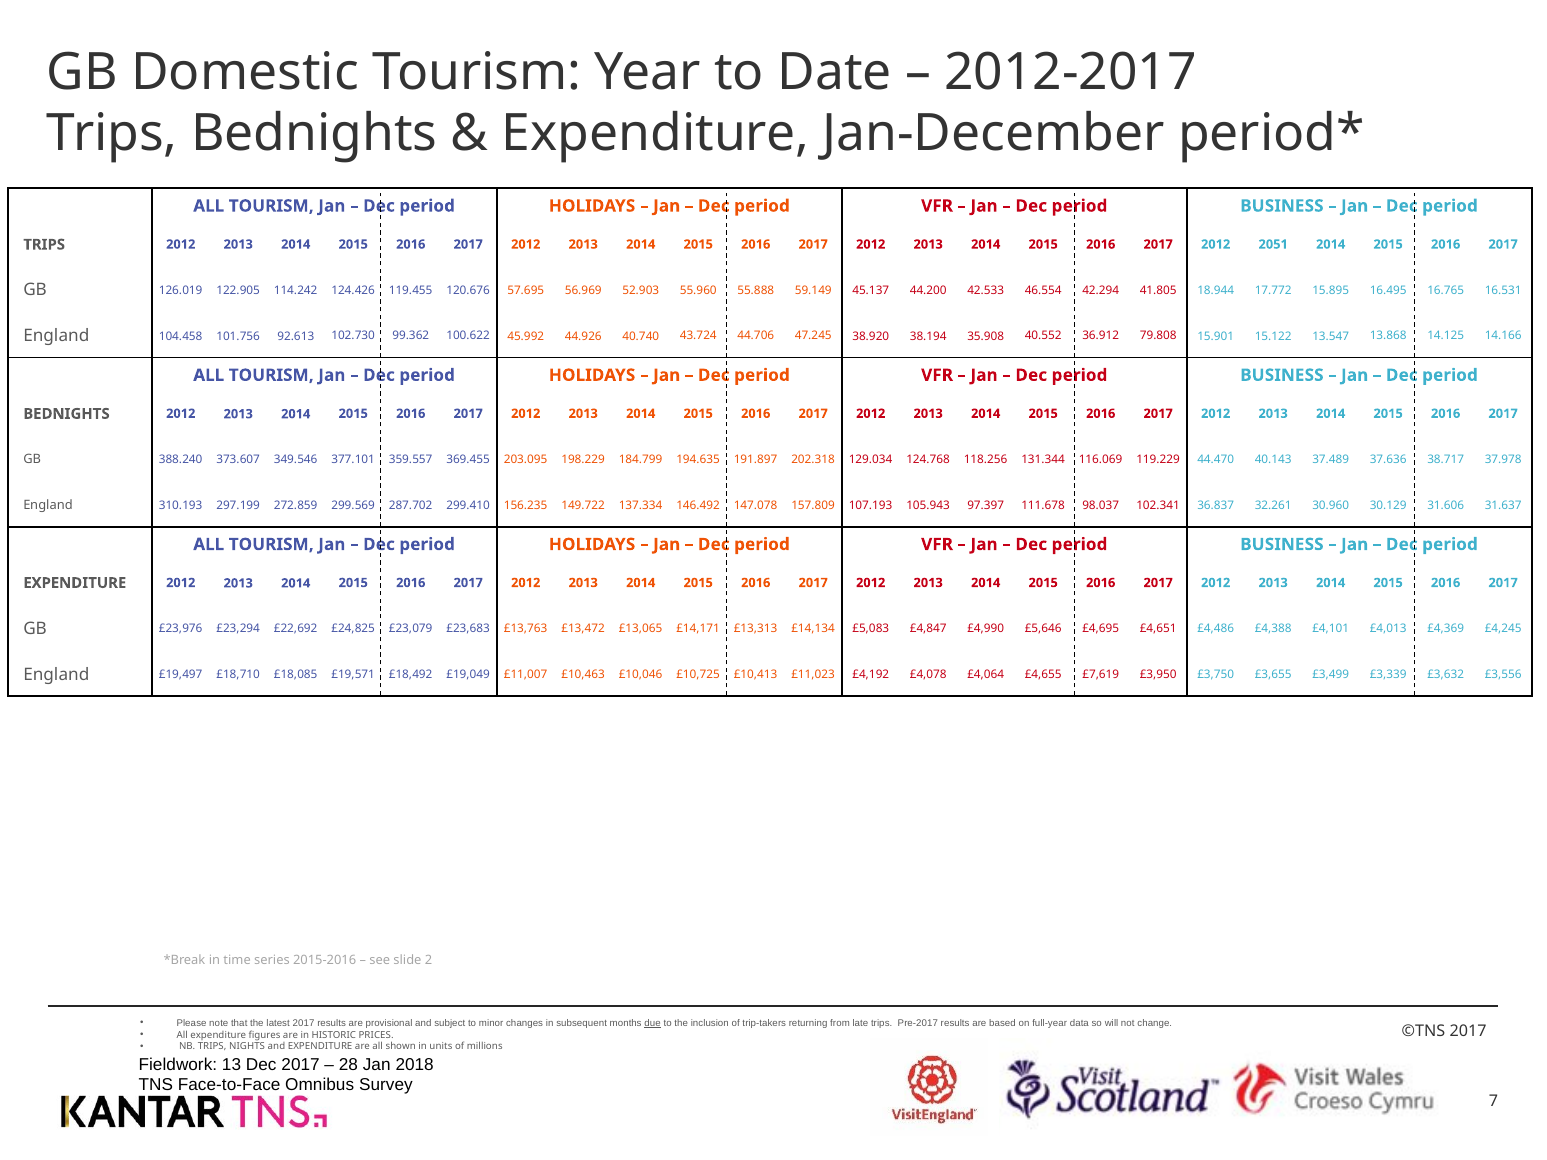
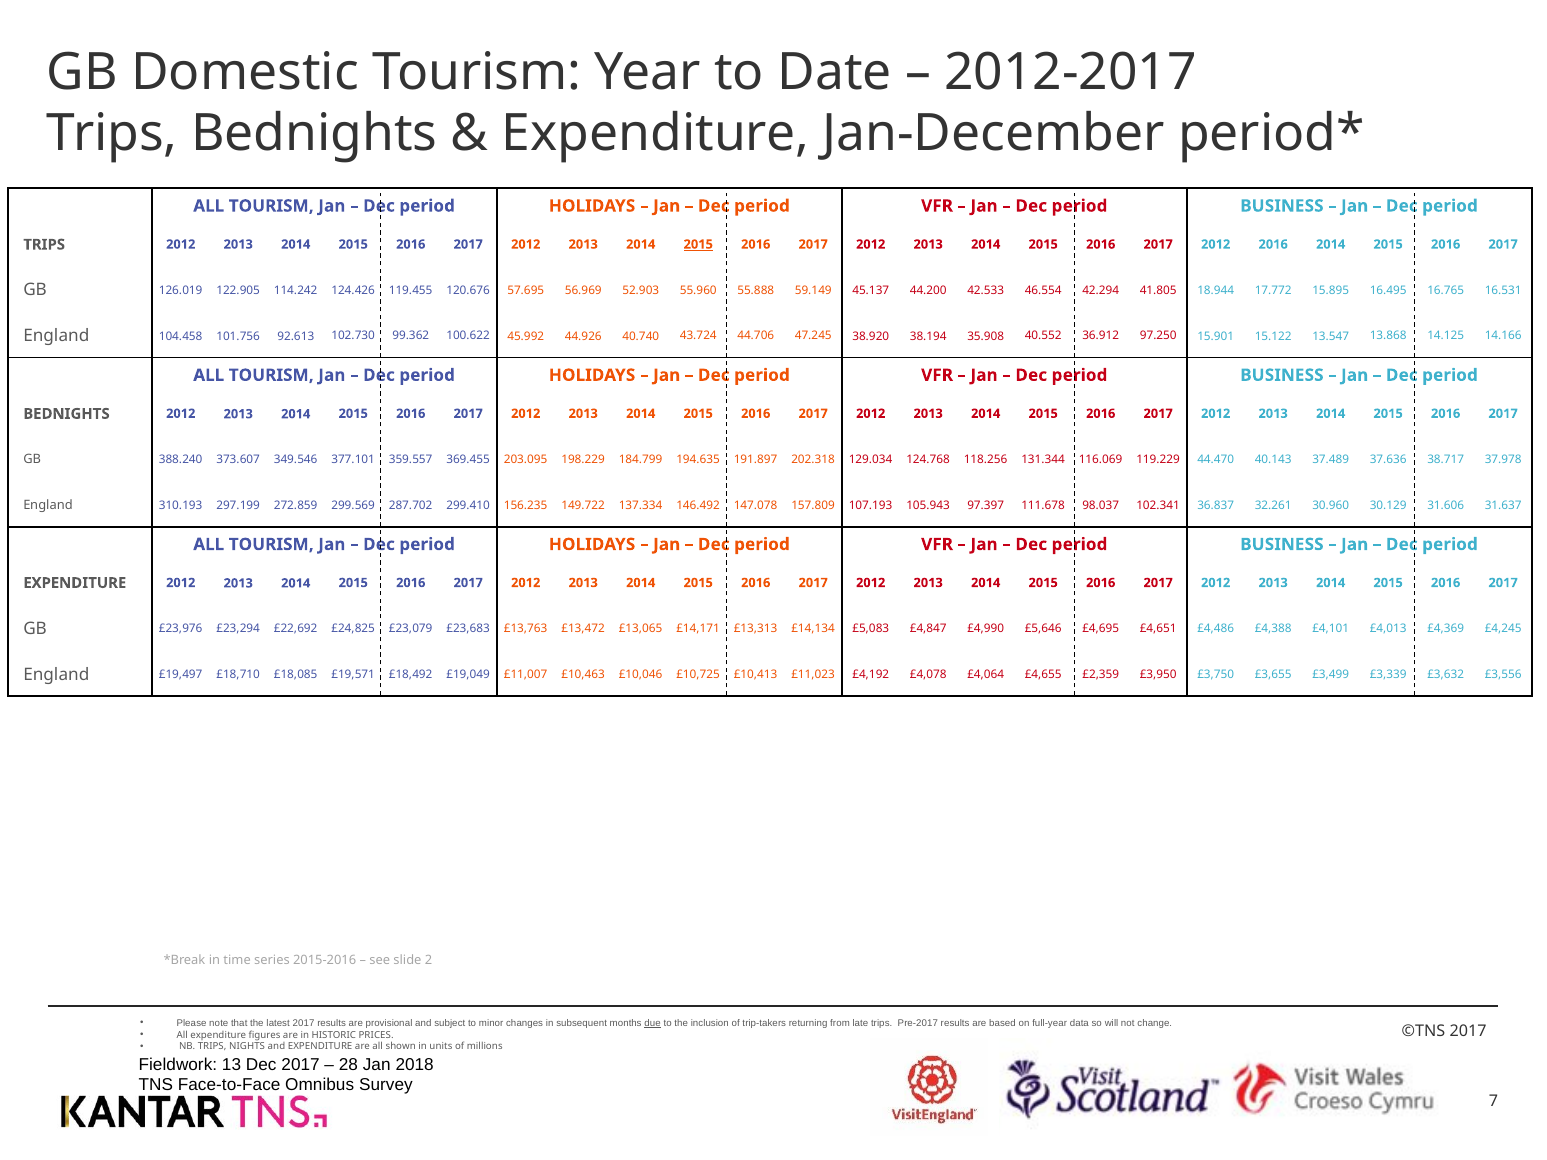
2015 underline: none -> present (698, 244)
2012 2051: 2051 -> 2016 (1273, 244)
79.808: 79.808 -> 97.250 (1158, 336)
£7,619: £7,619 -> £2,359 (1101, 675)
